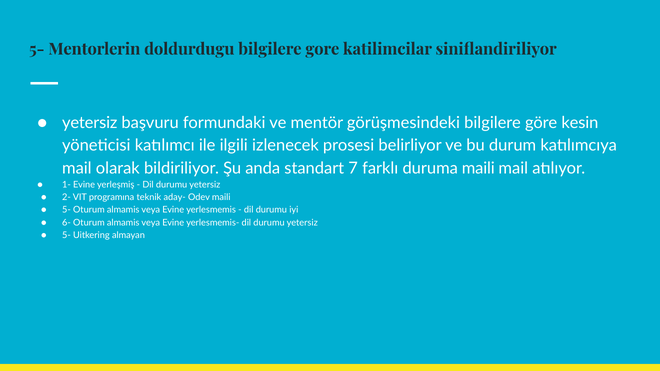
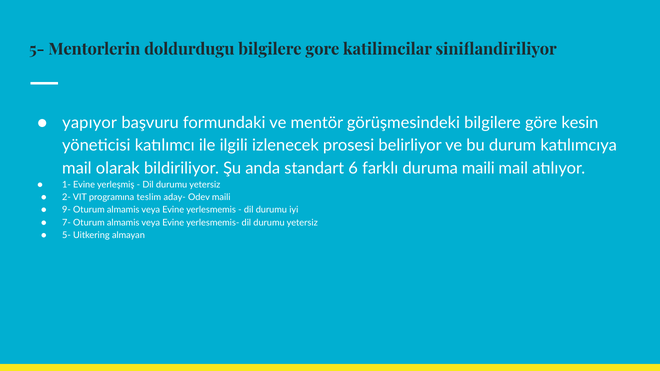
yetersiz: yetersiz -> yapıyor (90, 123)
7: 7 -> 6 (353, 168)
teknik: teknik -> teslim (149, 197)
5-: 5- -> 9- (66, 210)
6-: 6- -> 7- (66, 223)
